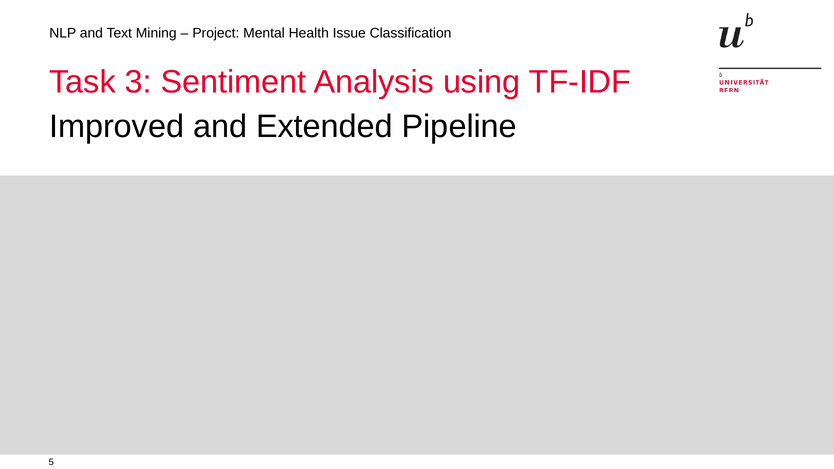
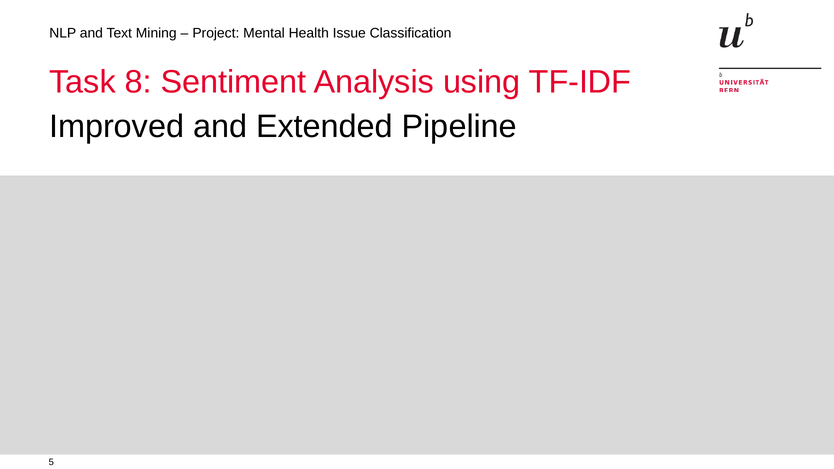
3: 3 -> 8 (138, 82)
